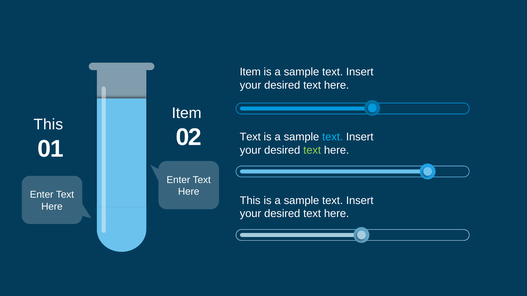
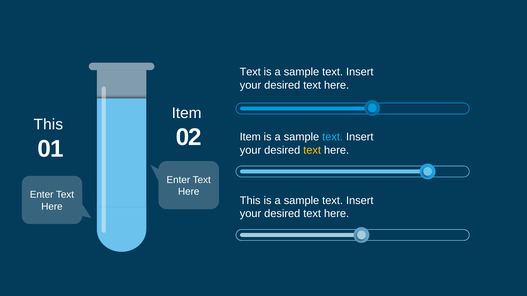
Item: Item -> Text (250, 72)
Text: Text -> Item (250, 137)
text colour: light green -> yellow (312, 150)
